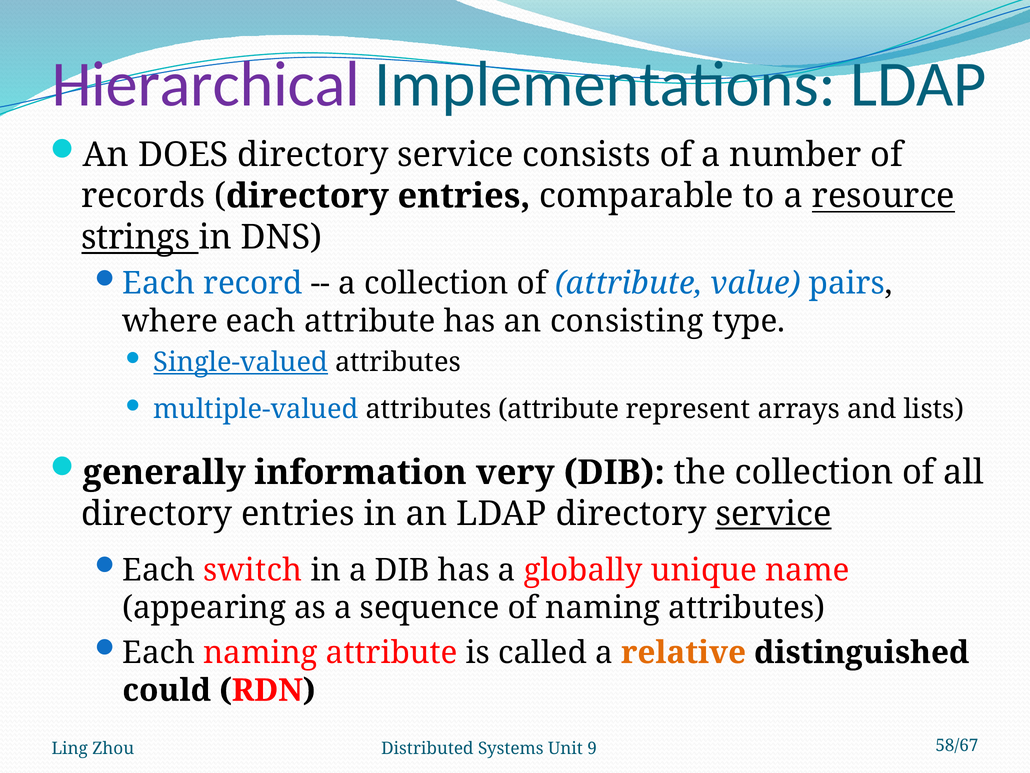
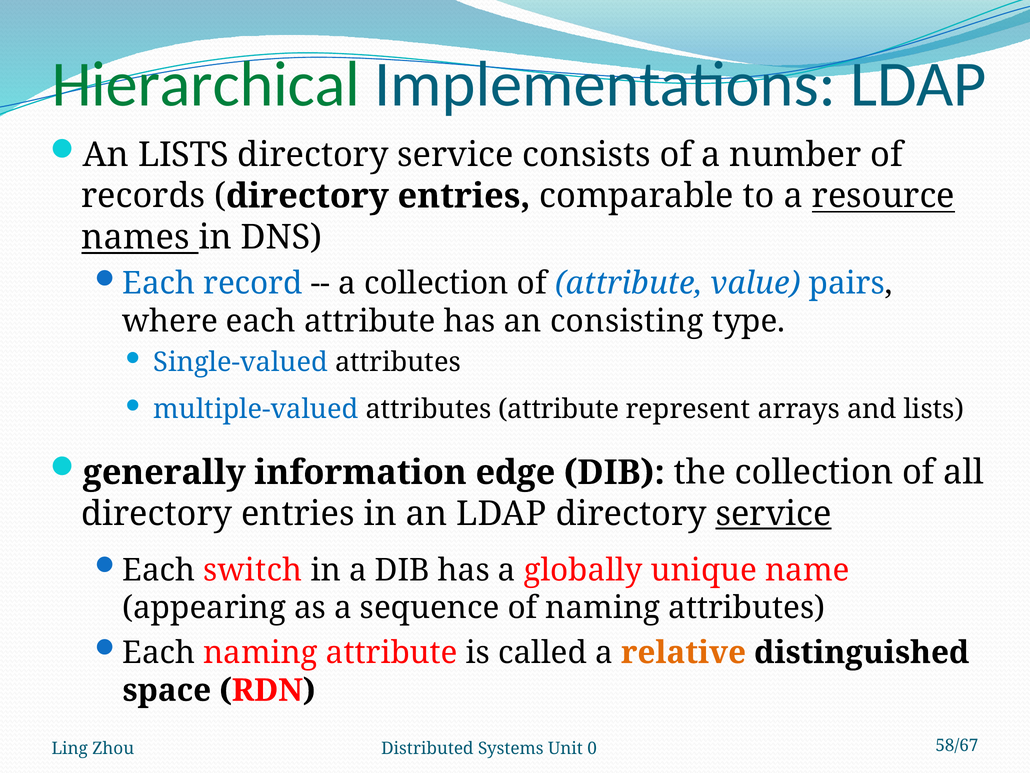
Hierarchical colour: purple -> green (206, 84)
An DOES: DOES -> LISTS (184, 155)
strings: strings -> names (135, 237)
Single-valued underline: present -> none (241, 362)
very: very -> edge (515, 472)
could: could -> space (167, 690)
9: 9 -> 0 (592, 748)
